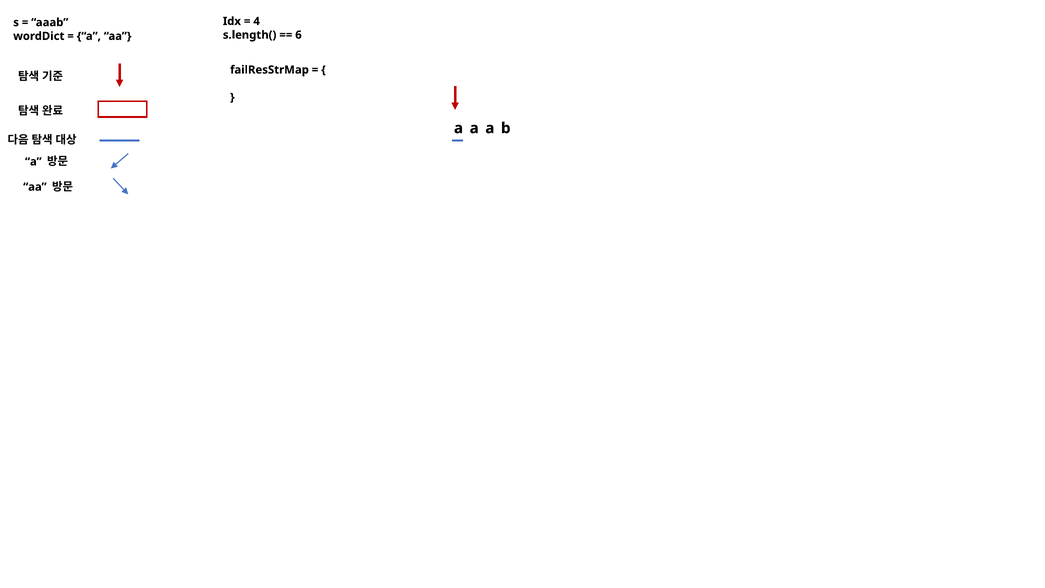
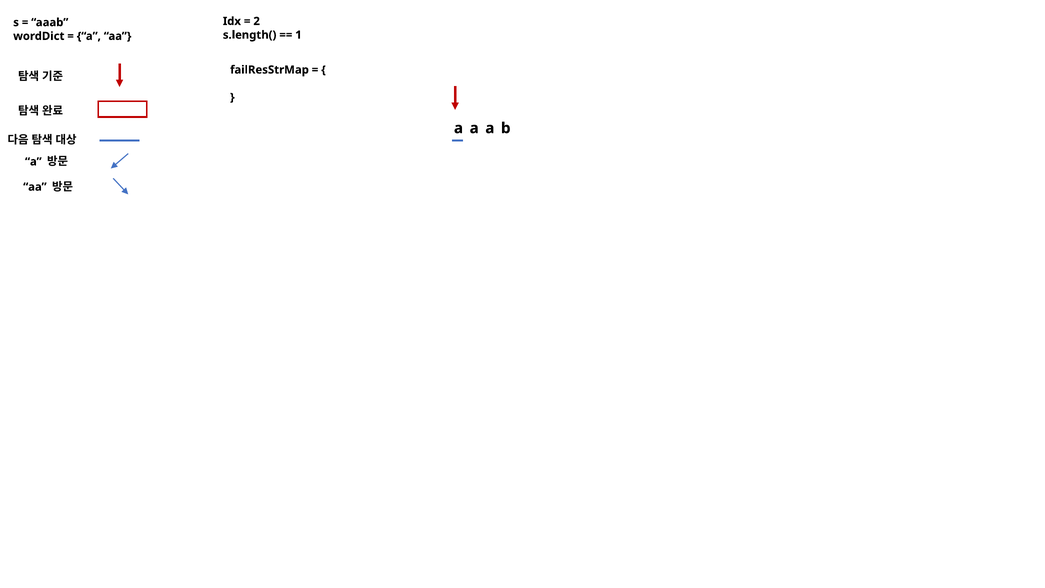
4: 4 -> 2 (257, 21)
6: 6 -> 1 (298, 35)
